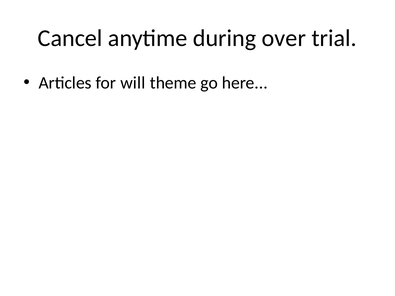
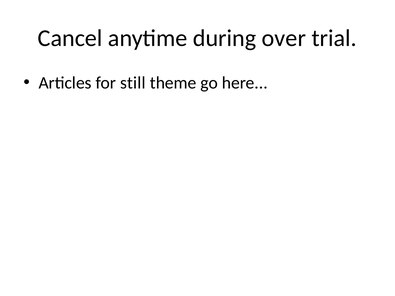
will: will -> still (133, 83)
